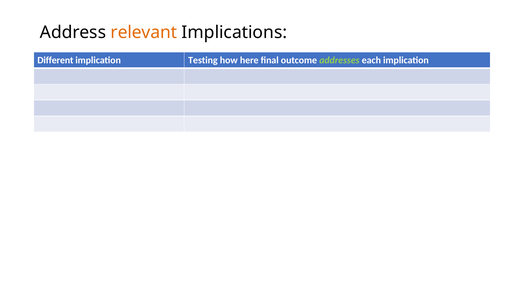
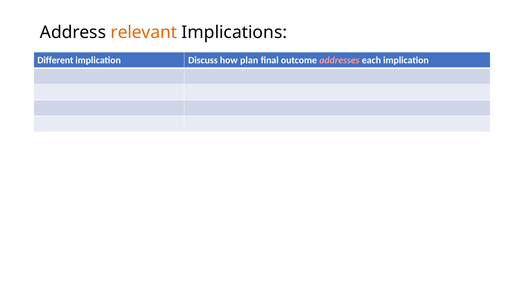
Testing: Testing -> Discuss (203, 60)
here: here -> plan (249, 60)
addresses colour: light green -> pink (339, 60)
